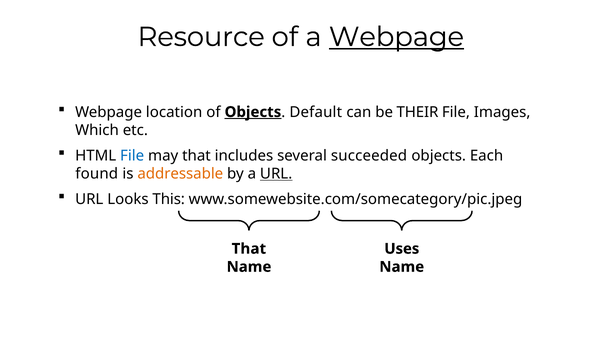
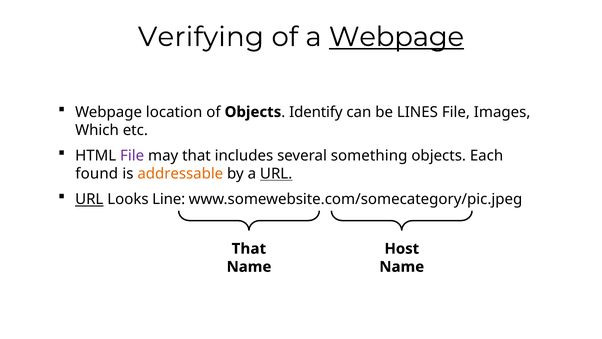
Resource: Resource -> Verifying (201, 37)
Objects underline: present -> none (253, 112)
Default: Default -> Identify (316, 112)
THEIR: THEIR -> LINES (417, 112)
File colour: blue -> purple (132, 156)
succeeded: succeeded -> something (369, 156)
URL underline: none -> present (89, 199)
This: This -> Line (169, 199)
Uses: Uses -> Host (402, 248)
